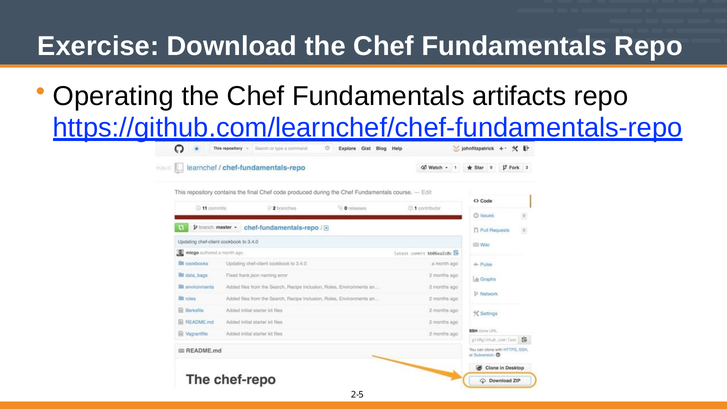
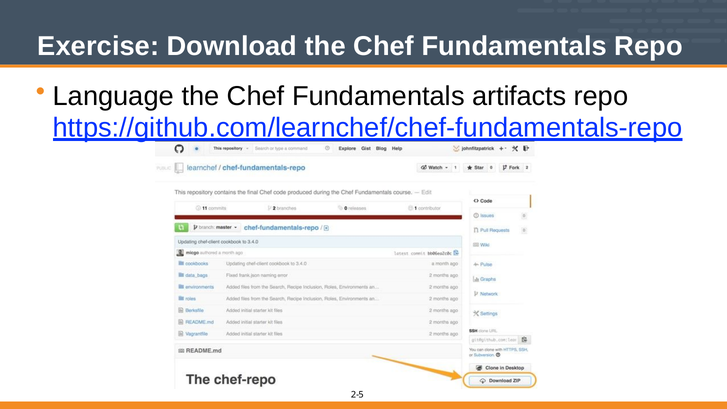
Operating: Operating -> Language (113, 96)
